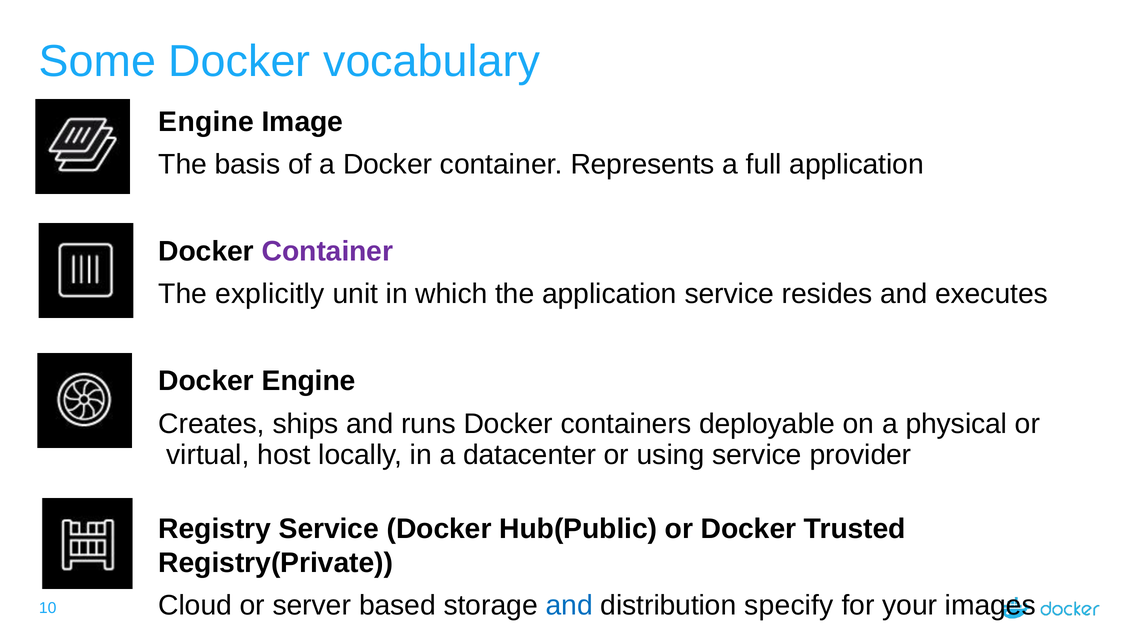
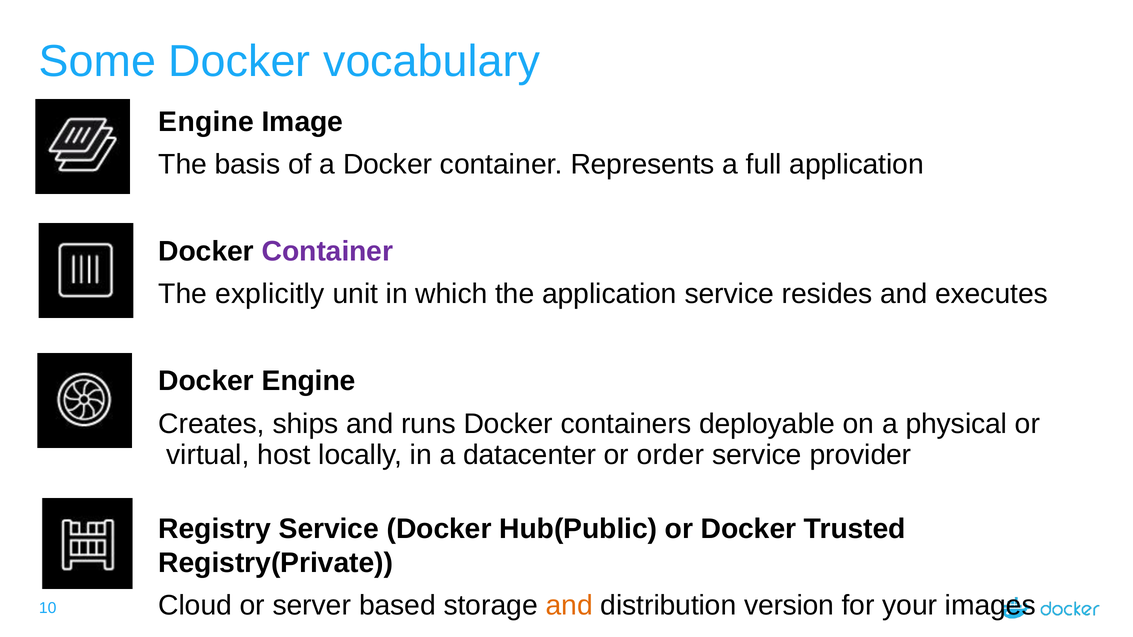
using: using -> order (670, 455)
and colour: blue -> orange (569, 606)
specify: specify -> version (789, 606)
